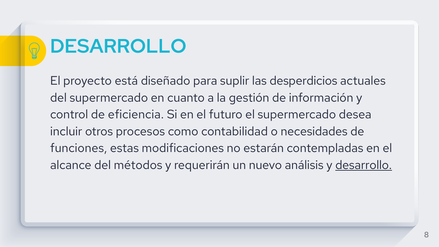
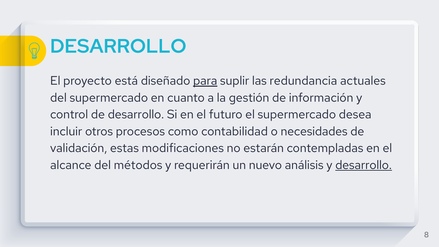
para underline: none -> present (205, 81)
desperdicios: desperdicios -> redundancia (303, 81)
de eficiencia: eficiencia -> desarrollo (136, 115)
funciones: funciones -> validación (79, 148)
